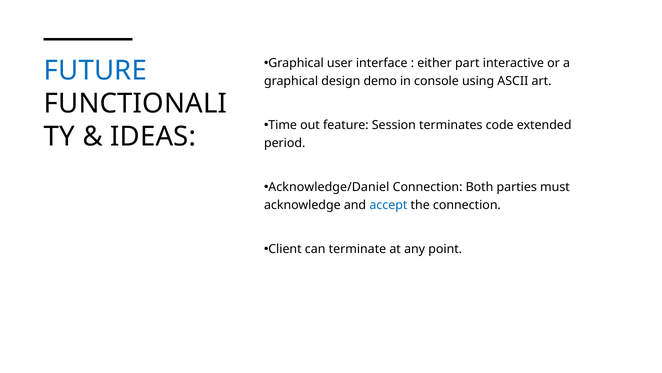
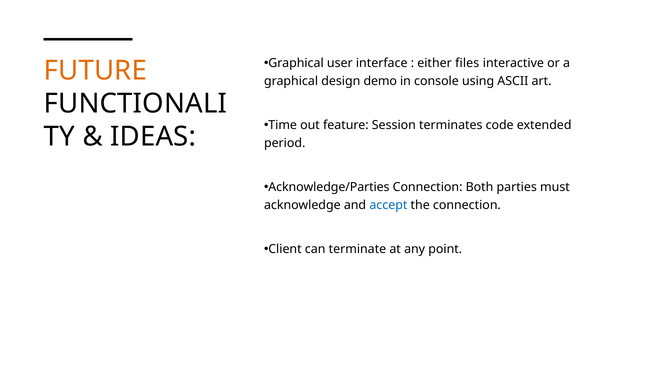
part: part -> files (467, 63)
FUTURE colour: blue -> orange (95, 70)
Acknowledge/Daniel: Acknowledge/Daniel -> Acknowledge/Parties (329, 187)
